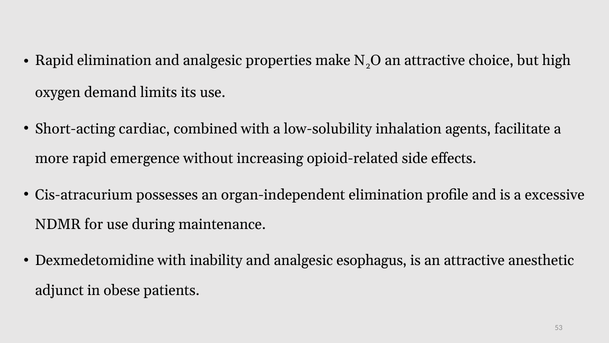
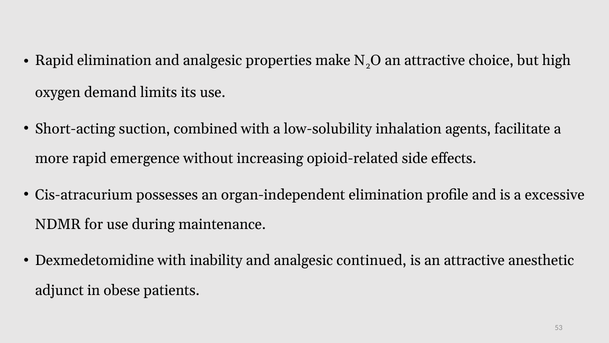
cardiac: cardiac -> suction (144, 129)
esophagus: esophagus -> continued (371, 260)
